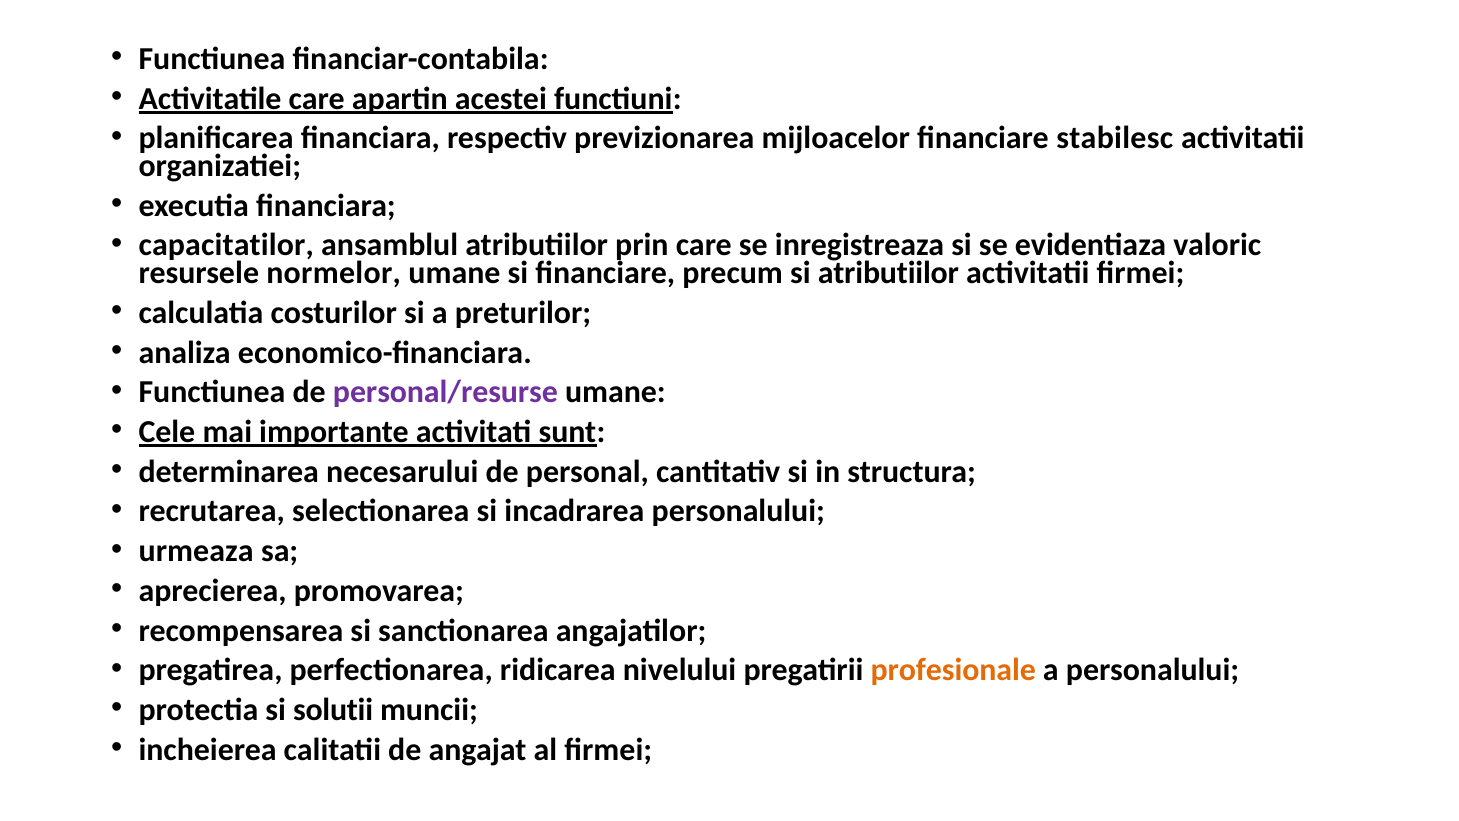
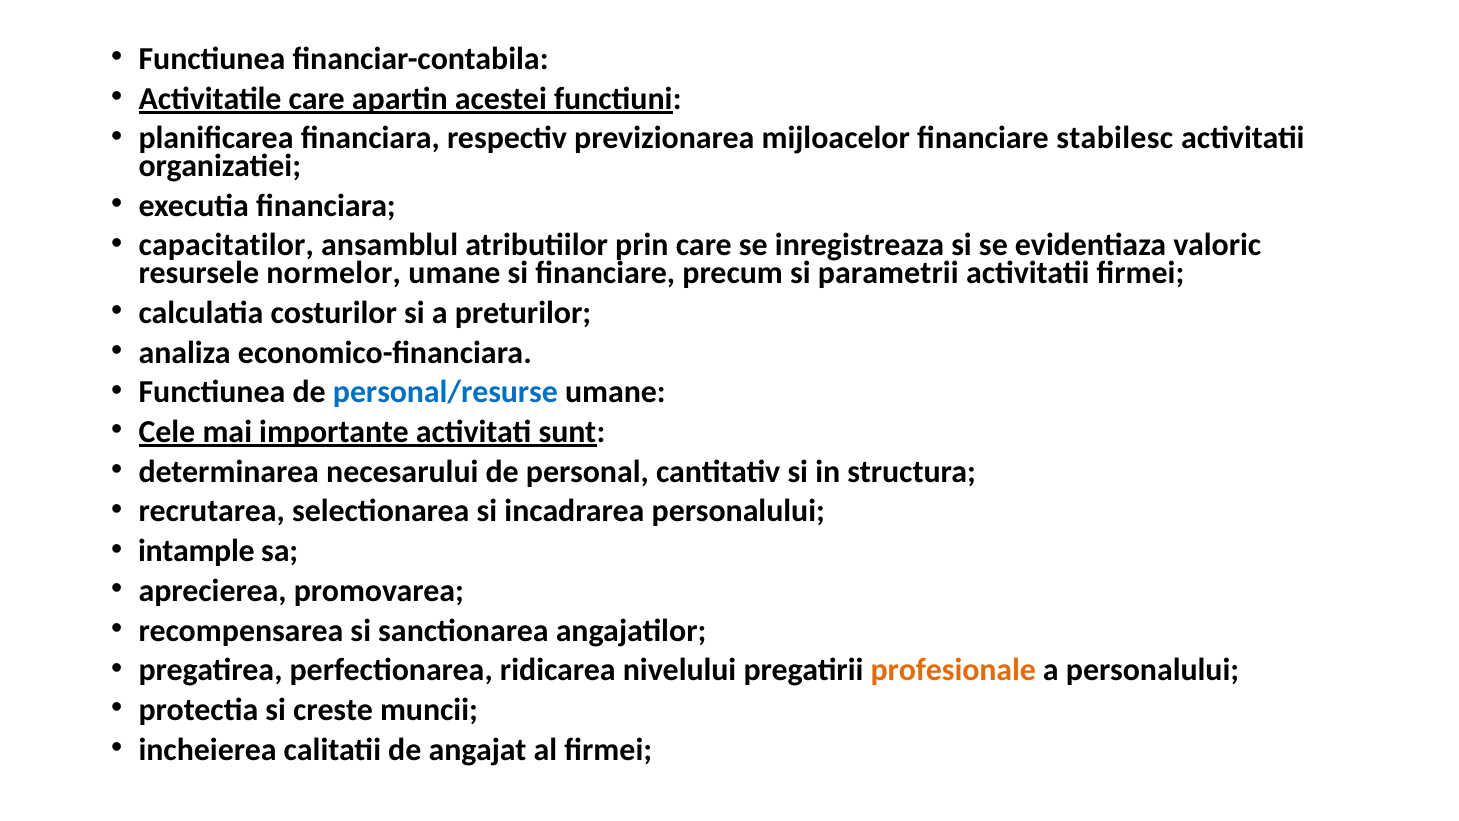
si atributiilor: atributiilor -> parametrii (888, 273)
personal/resurse colour: purple -> blue (445, 392)
urmeaza: urmeaza -> intample (196, 551)
solutii: solutii -> creste (333, 710)
